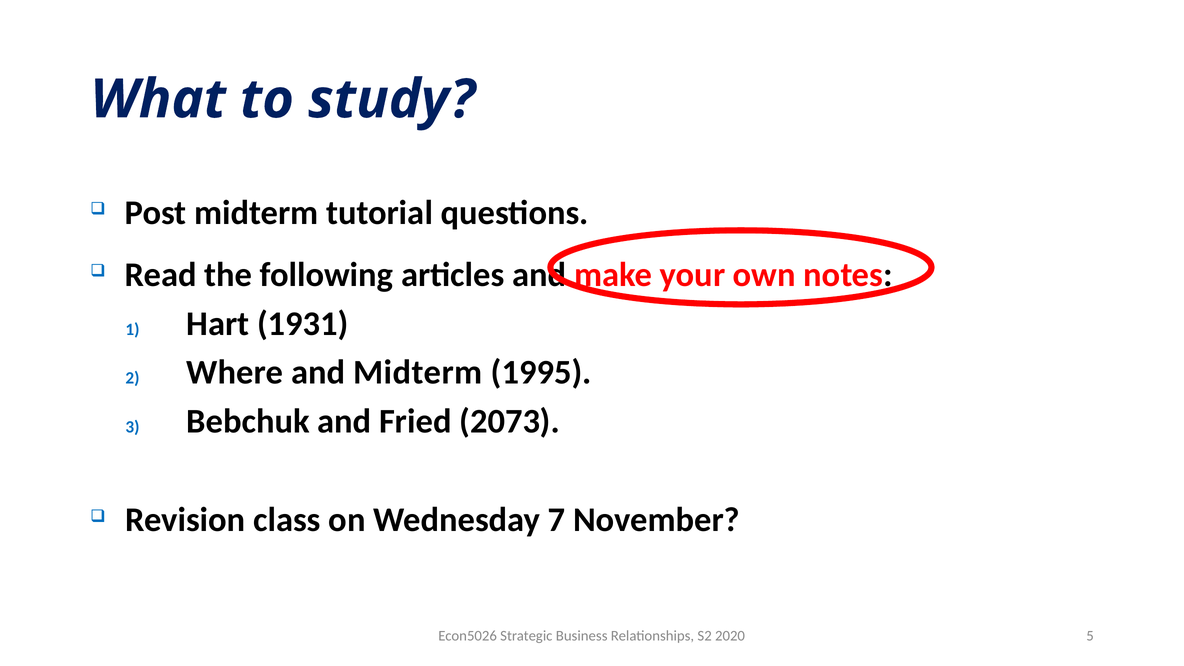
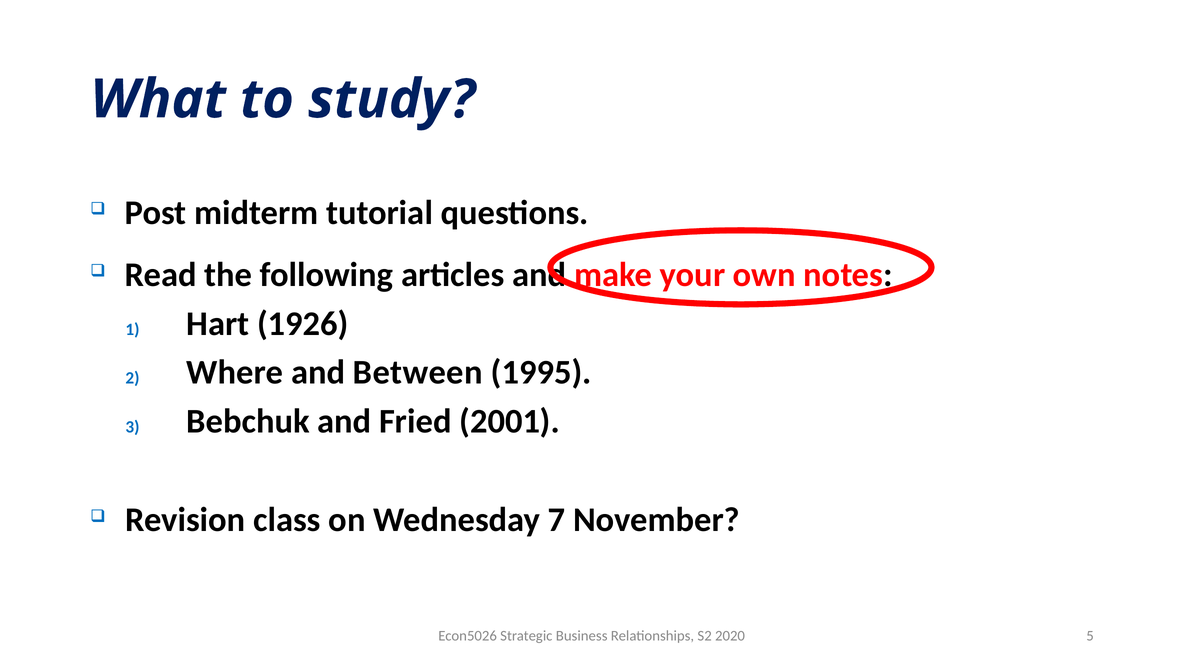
1931: 1931 -> 1926 (303, 324)
and Midterm: Midterm -> Between (418, 373)
2073: 2073 -> 2001 (510, 421)
